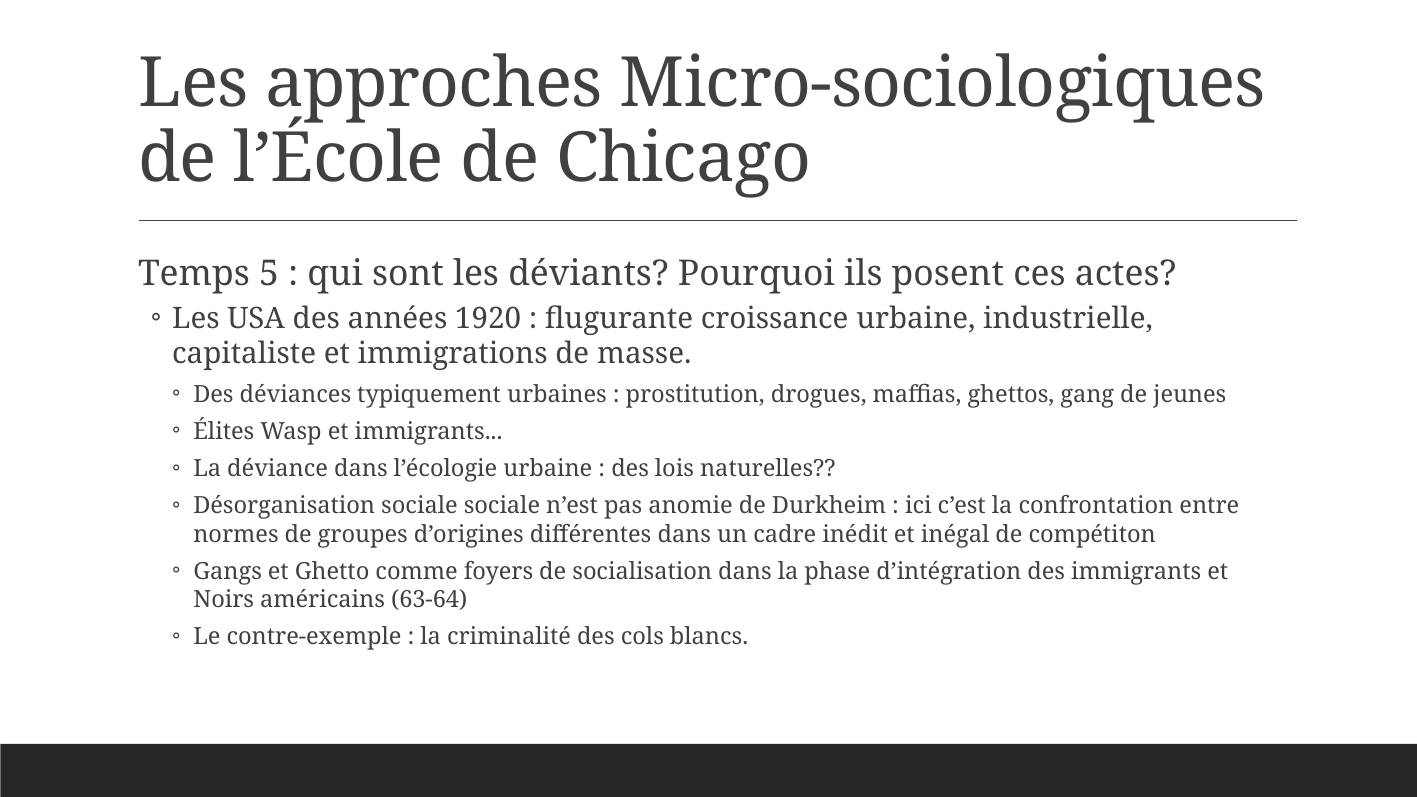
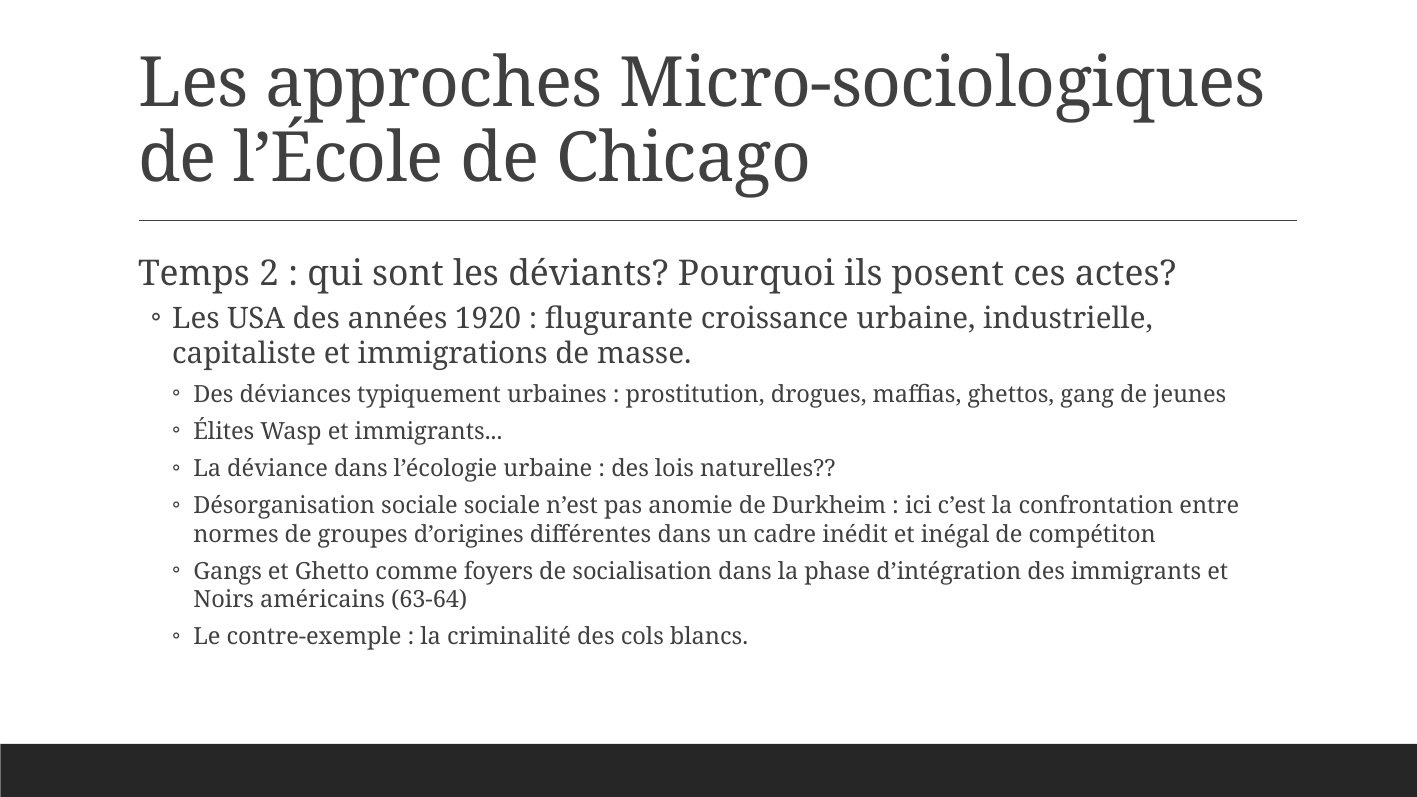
5: 5 -> 2 (269, 274)
